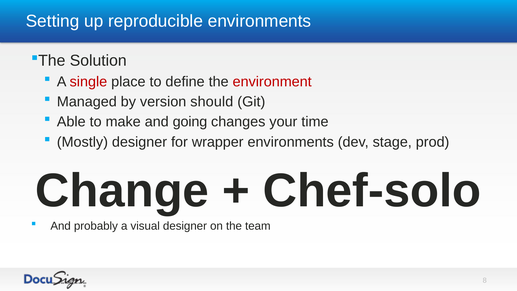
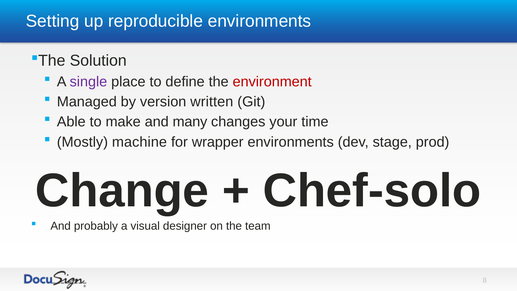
single colour: red -> purple (88, 82)
should: should -> written (212, 102)
going: going -> many (190, 122)
Mostly designer: designer -> machine (139, 142)
